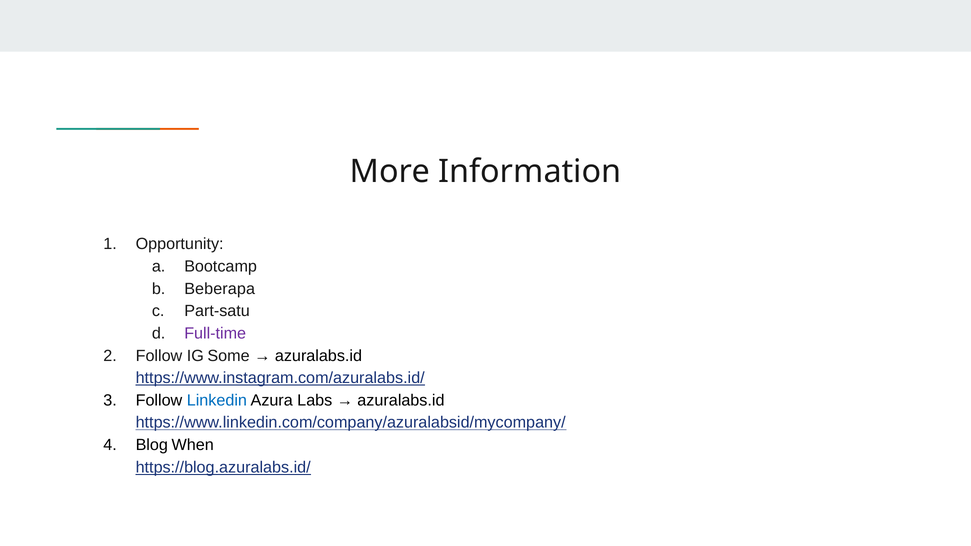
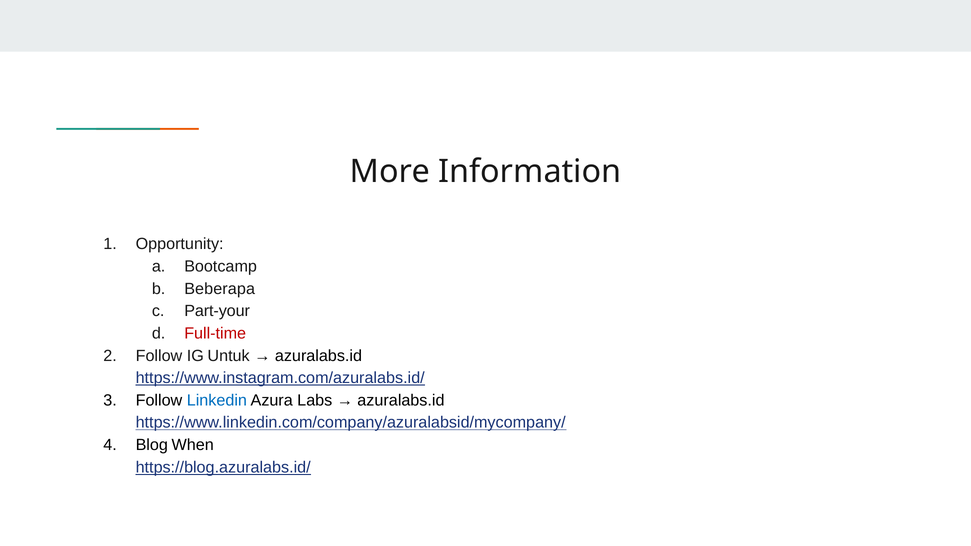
Part-satu: Part-satu -> Part-your (217, 311)
Full-time colour: purple -> red (215, 334)
Some: Some -> Untuk (229, 356)
